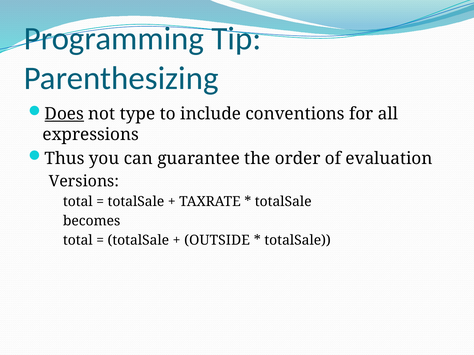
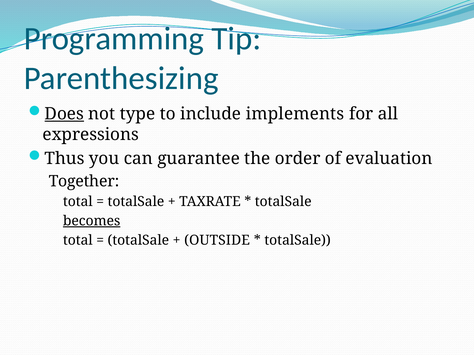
conventions: conventions -> implements (295, 114)
Versions: Versions -> Together (84, 181)
becomes underline: none -> present (92, 221)
